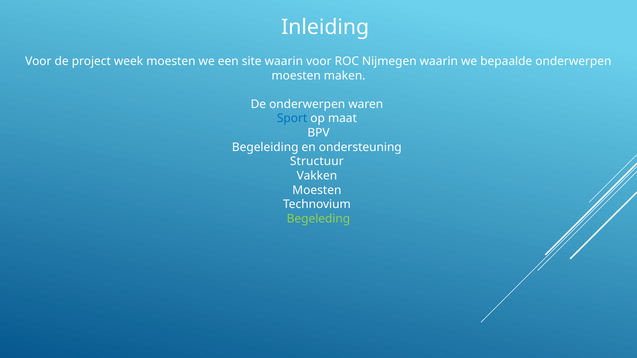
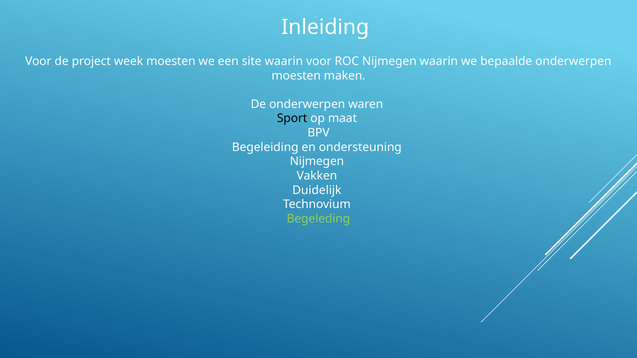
Sport colour: blue -> black (292, 119)
Structuur: Structuur -> Nijmegen (317, 162)
Moesten: Moesten -> Duidelijk (317, 190)
